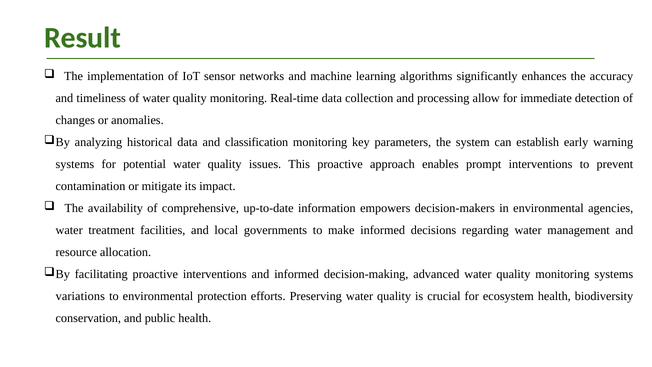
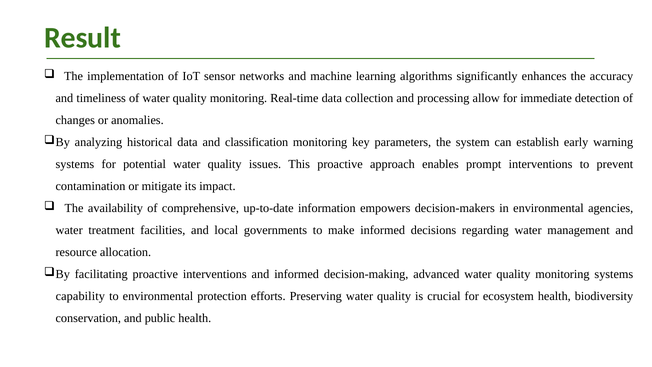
variations: variations -> capability (80, 296)
